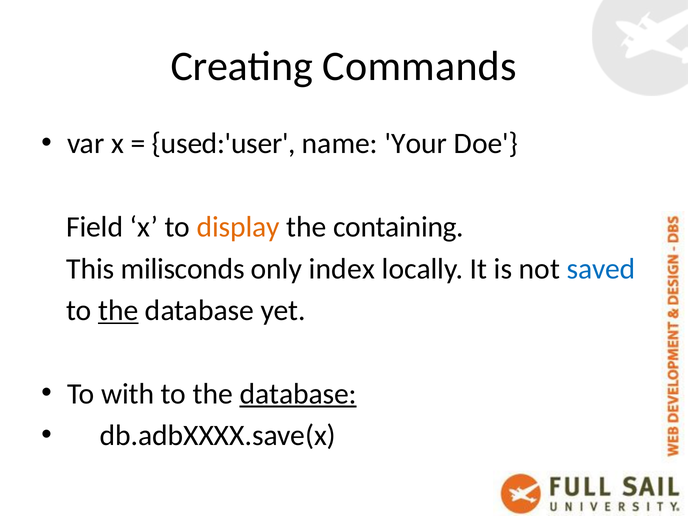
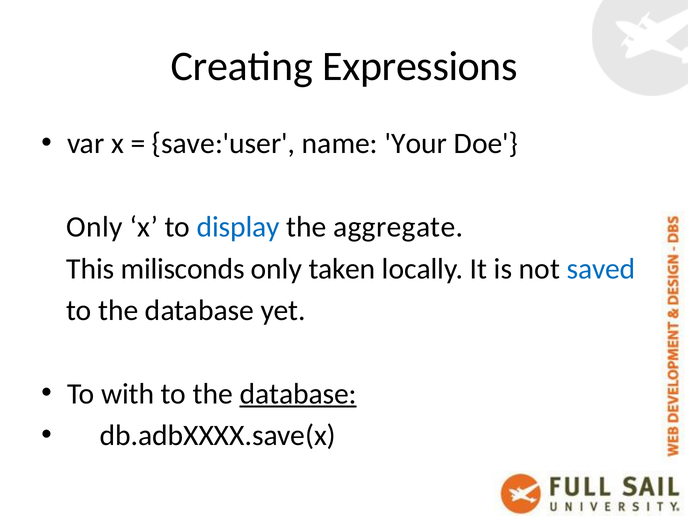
Commands: Commands -> Expressions (420, 67)
used:'user: used:'user -> save:'user (224, 144)
Field: Field -> Only (94, 227)
display colour: orange -> blue (238, 227)
containing: containing -> aggregate (398, 227)
index: index -> taken (342, 269)
the underline: present -> none (118, 310)
